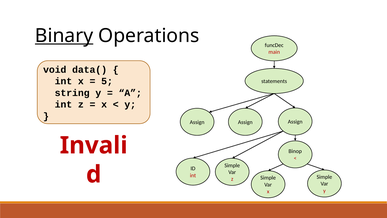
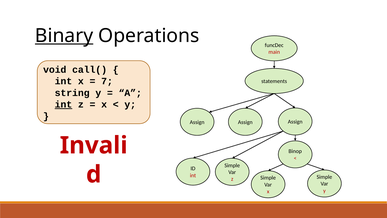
data(: data( -> call( (90, 70)
5: 5 -> 7 (107, 81)
int underline: none -> present (63, 104)
